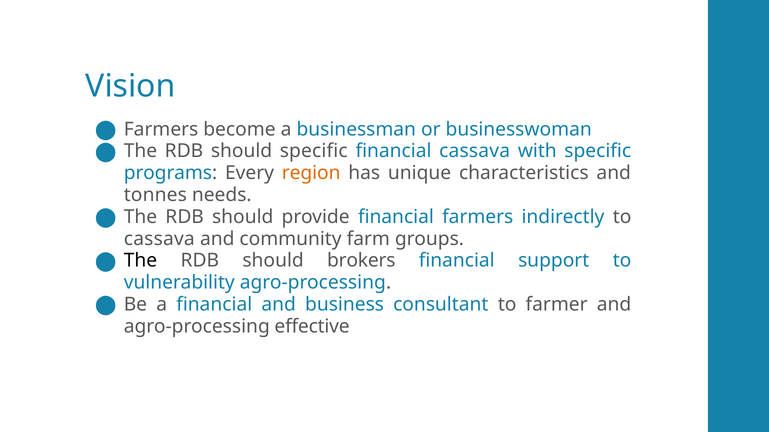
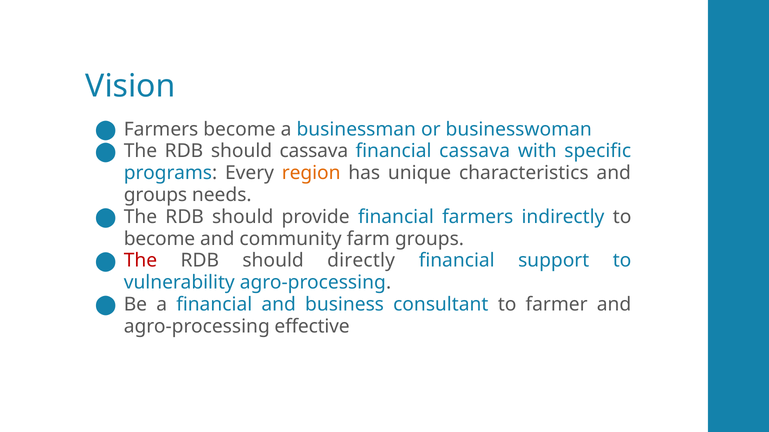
should specific: specific -> cassava (314, 151)
tonnes: tonnes -> groups (155, 195)
cassava: cassava -> become (159, 239)
The colour: black -> red (140, 261)
brokers: brokers -> directly (361, 261)
